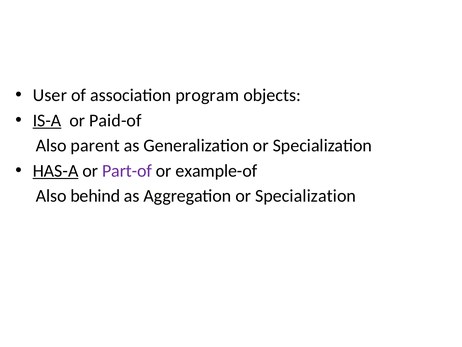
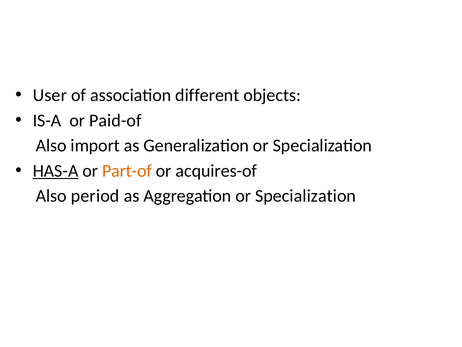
program: program -> different (207, 95)
IS-A underline: present -> none (47, 120)
parent: parent -> import (95, 145)
Part-of colour: purple -> orange (127, 171)
example-of: example-of -> acquires-of (216, 171)
behind: behind -> period (95, 196)
